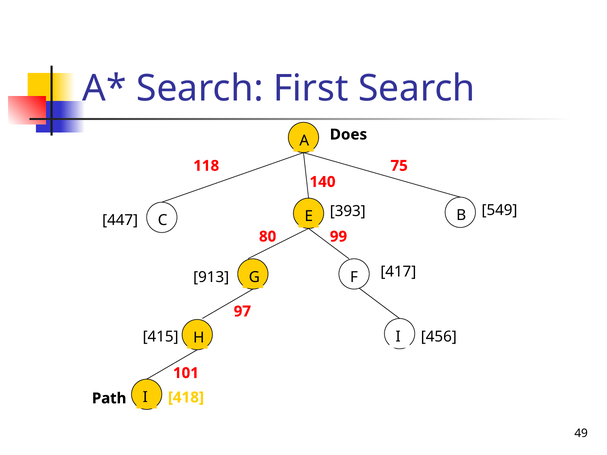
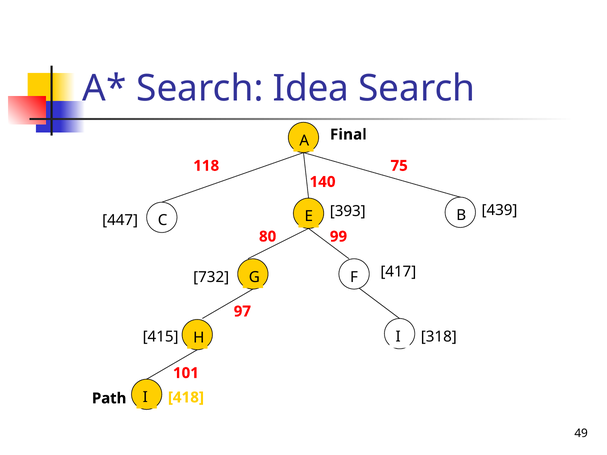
First: First -> Idea (311, 89)
Does: Does -> Final (348, 135)
549: 549 -> 439 (500, 210)
913: 913 -> 732 (211, 277)
456: 456 -> 318 (439, 337)
